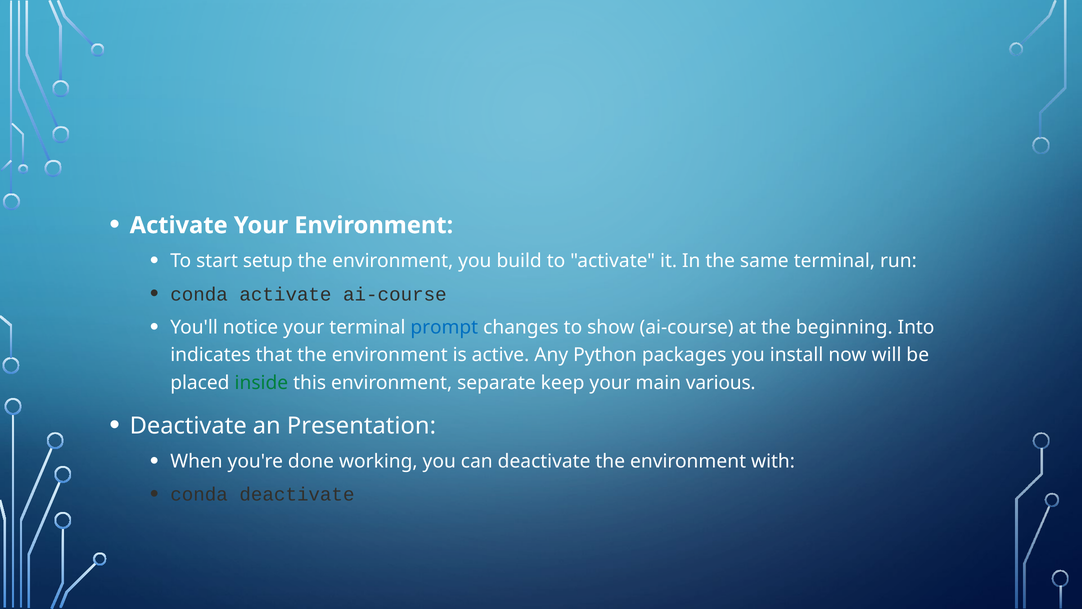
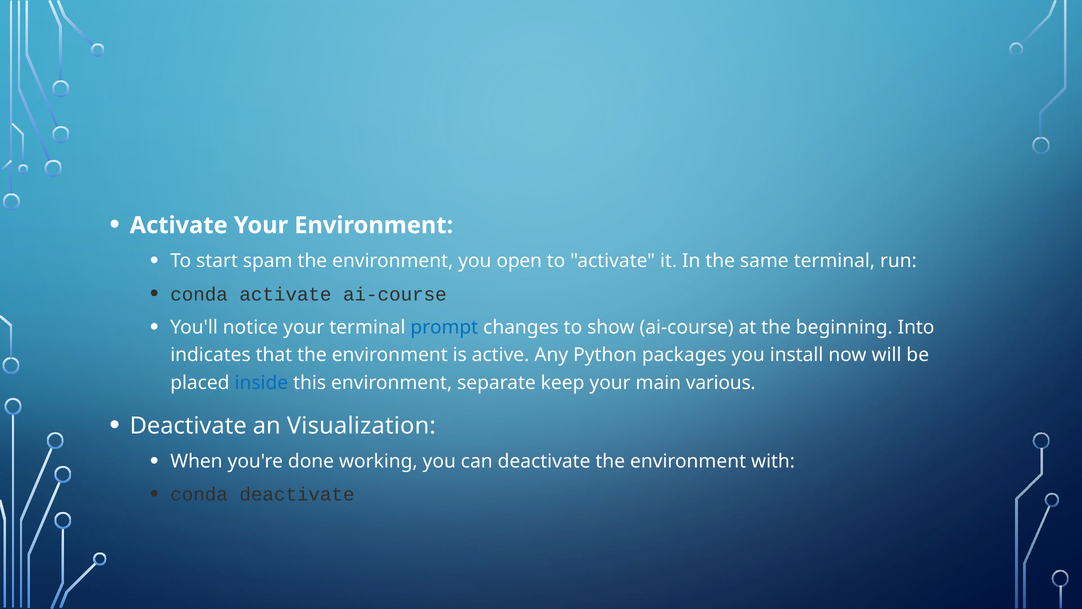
setup: setup -> spam (268, 261)
build: build -> open (519, 261)
inside colour: green -> blue (261, 382)
Presentation: Presentation -> Visualization (361, 425)
